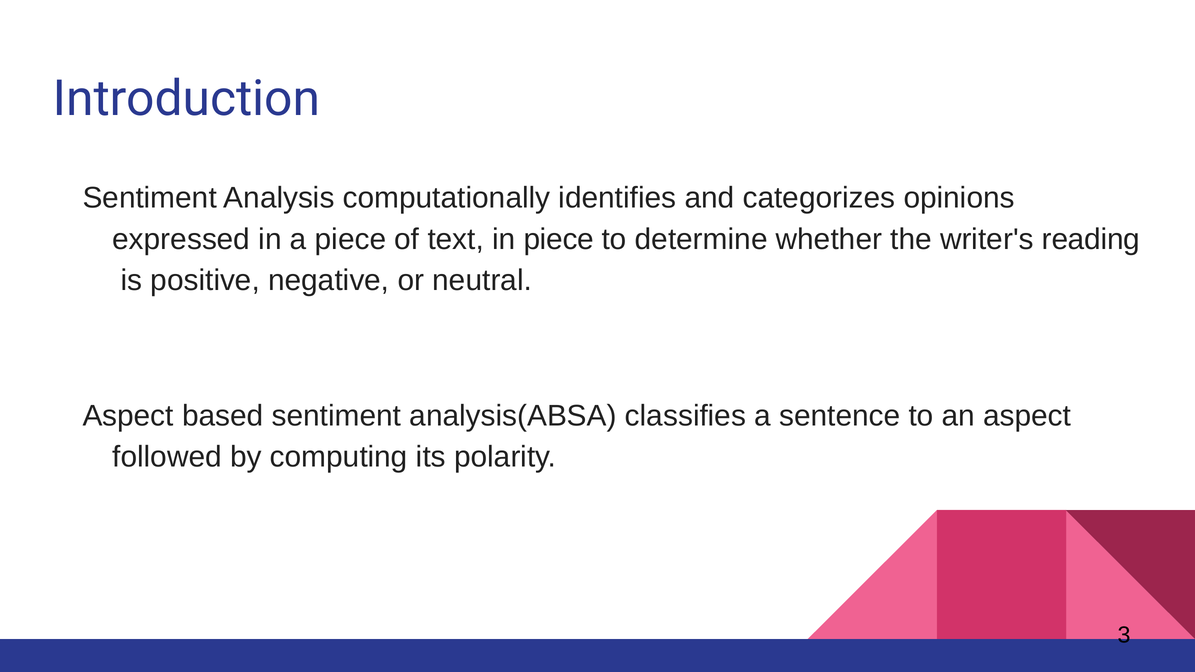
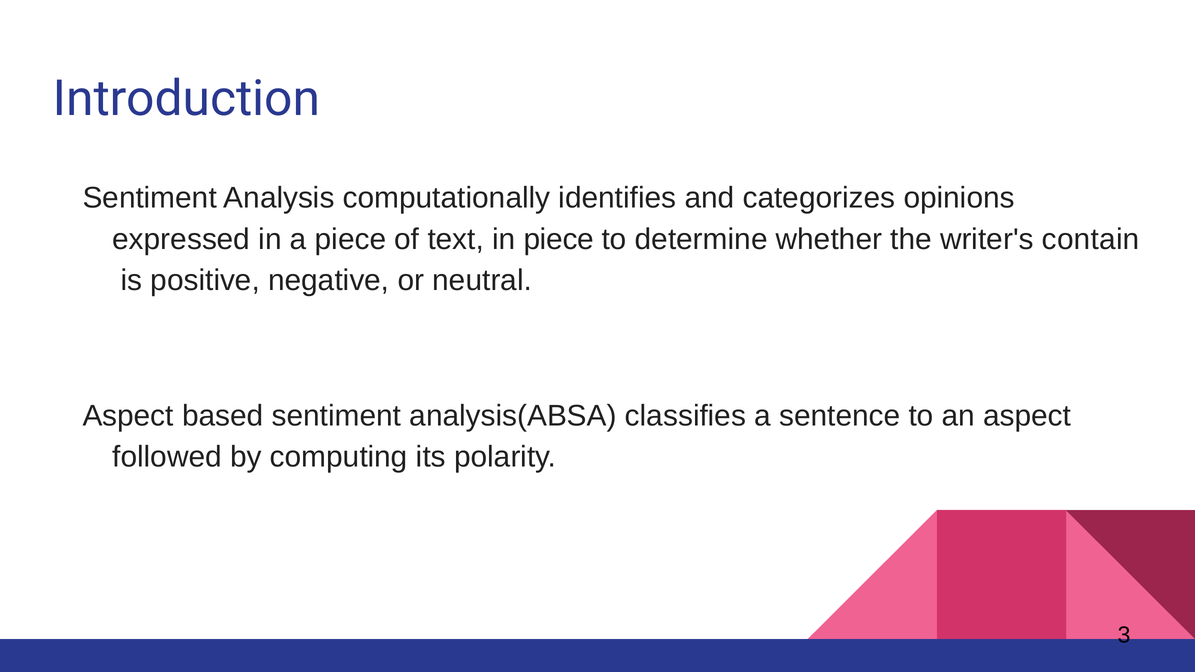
reading: reading -> contain (1091, 239)
